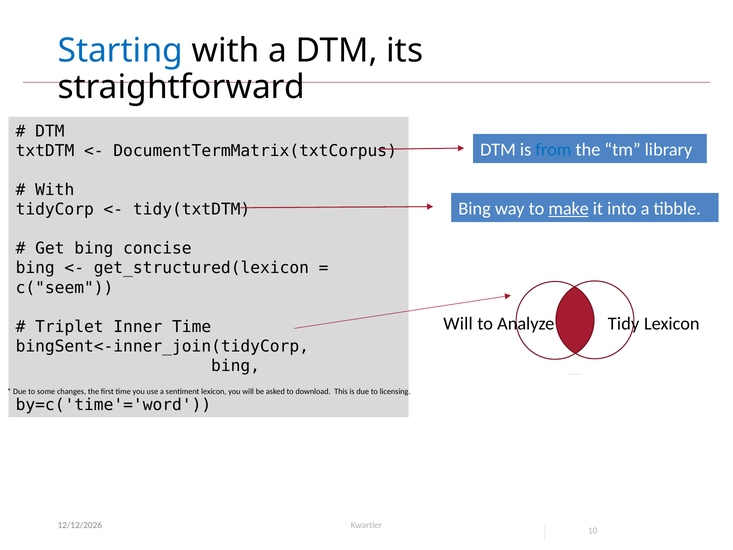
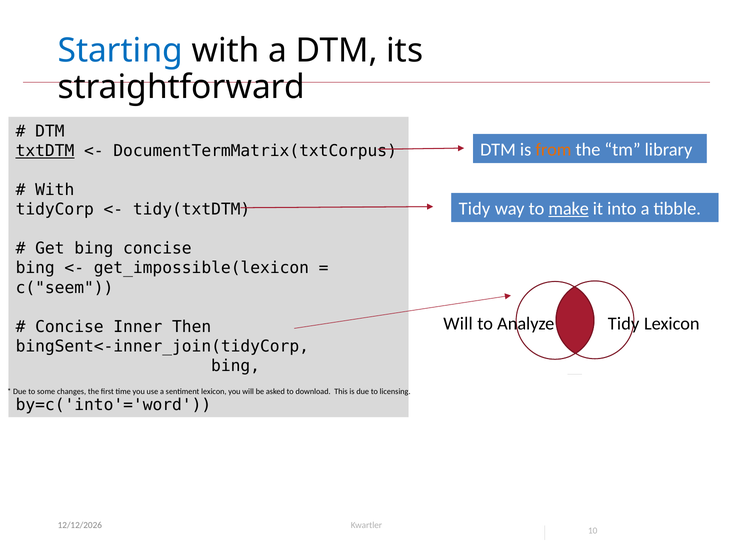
from colour: blue -> orange (553, 150)
txtDTM underline: none -> present (45, 151)
Bing: Bing -> Tidy (474, 209)
get_structured(lexicon: get_structured(lexicon -> get_impossible(lexicon (201, 268)
Triplet: Triplet -> Concise (69, 327)
Inner Time: Time -> Then (192, 327)
by=c('time'='word: by=c('time'='word -> by=c('into'='word (113, 405)
